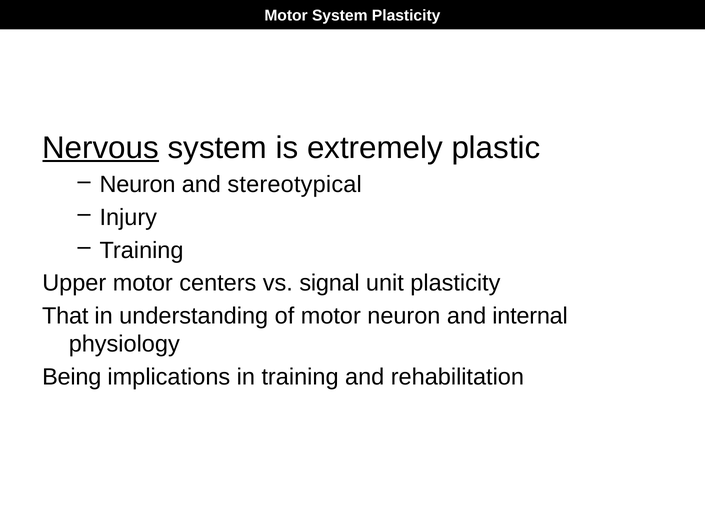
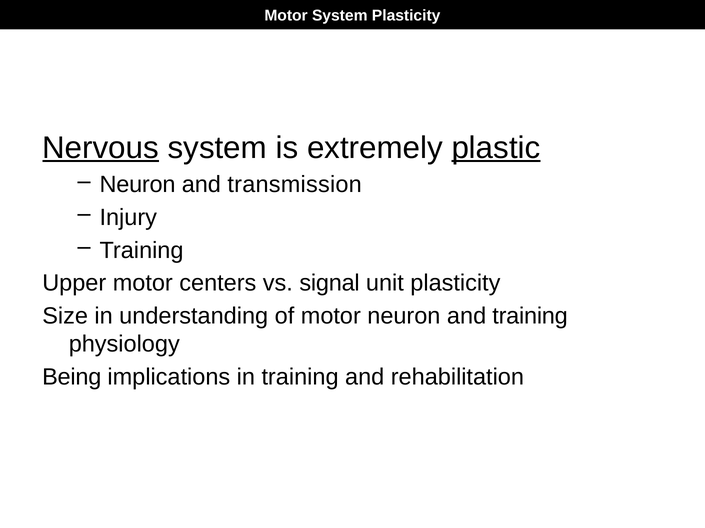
plastic underline: none -> present (496, 148)
stereotypical: stereotypical -> transmission (295, 185)
That: That -> Size (65, 317)
and internal: internal -> training (530, 317)
